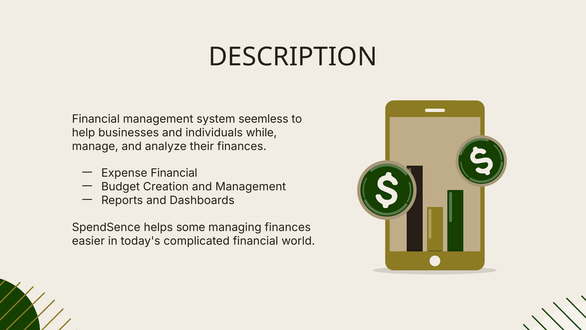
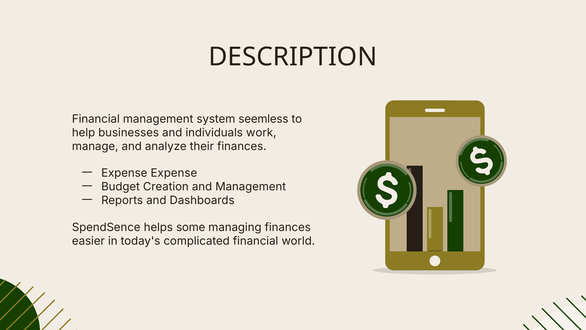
while: while -> work (261, 133)
Expense Financial: Financial -> Expense (174, 173)
